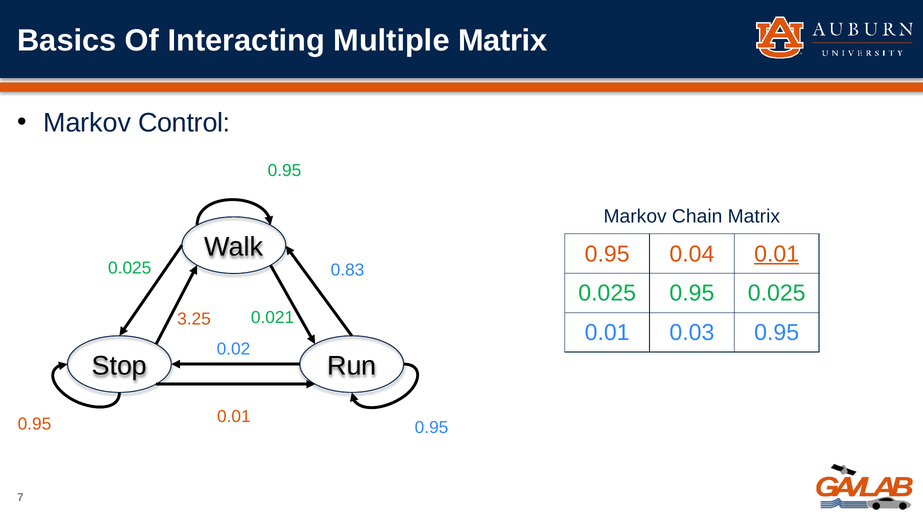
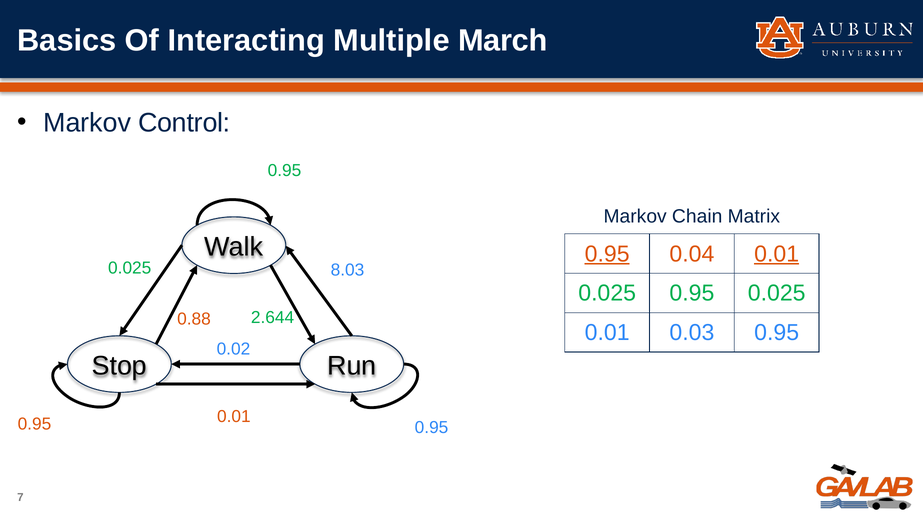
Multiple Matrix: Matrix -> March (503, 41)
0.95 underline: none -> present (607, 254)
0.83: 0.83 -> 8.03 (347, 270)
0.021: 0.021 -> 2.644 (273, 317)
3.25: 3.25 -> 0.88 (194, 319)
